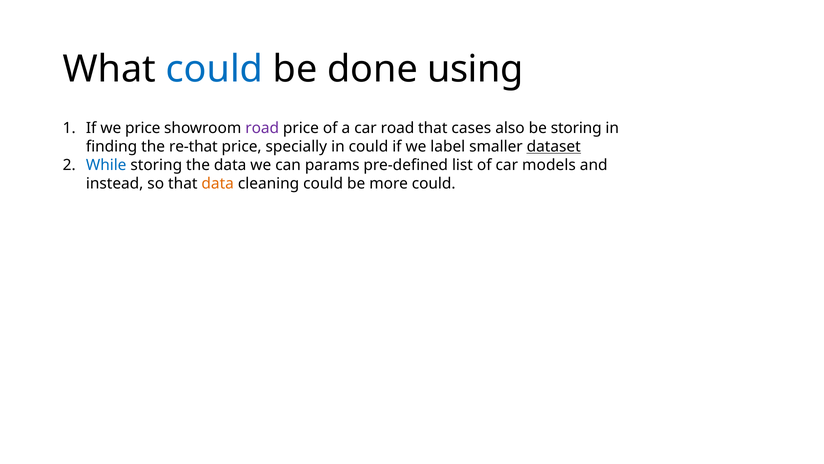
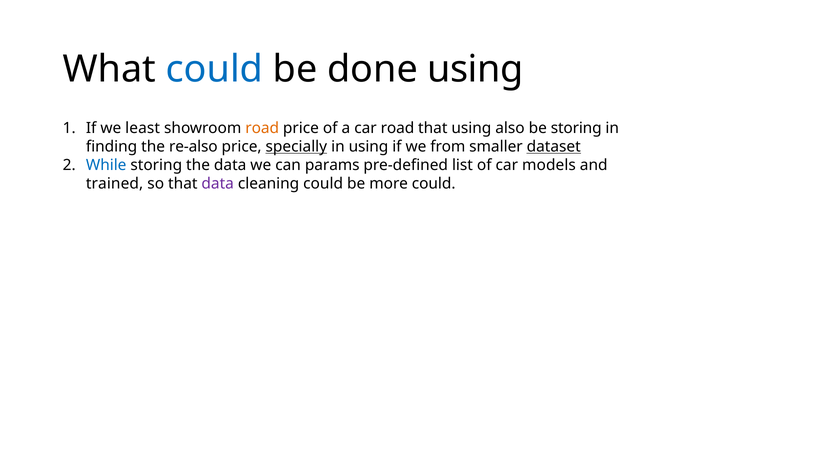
we price: price -> least (143, 128)
road colour: purple -> orange (262, 128)
that cases: cases -> using (471, 128)
re-that: re-that -> re-also (193, 146)
specially underline: none -> present (296, 146)
in could: could -> using (368, 146)
label: label -> from (448, 146)
instead: instead -> trained (115, 184)
data colour: orange -> purple (218, 184)
